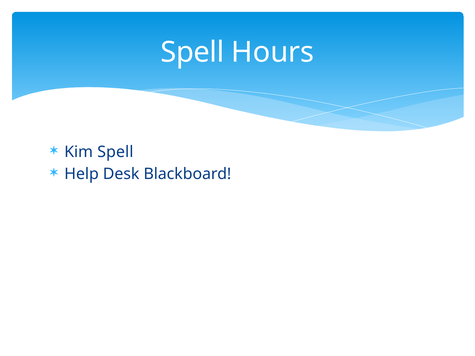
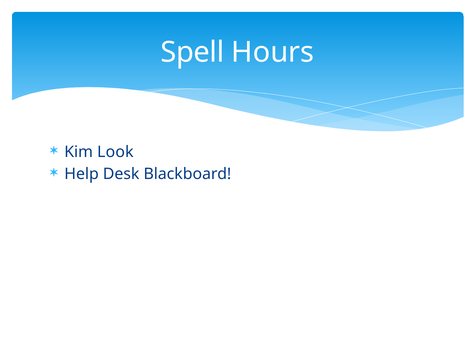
Kim Spell: Spell -> Look (115, 152)
